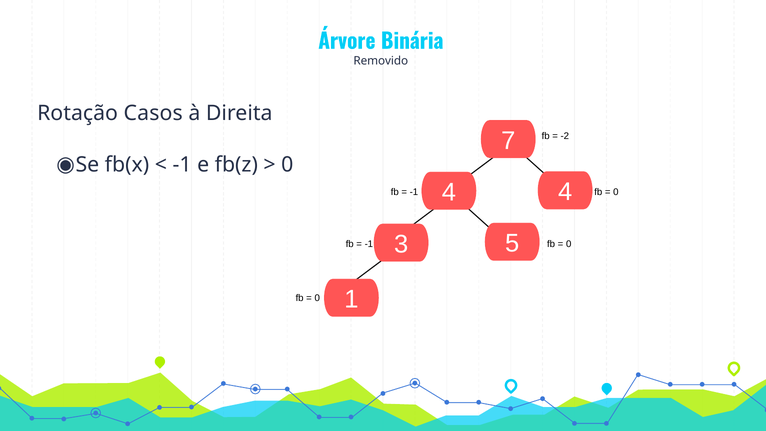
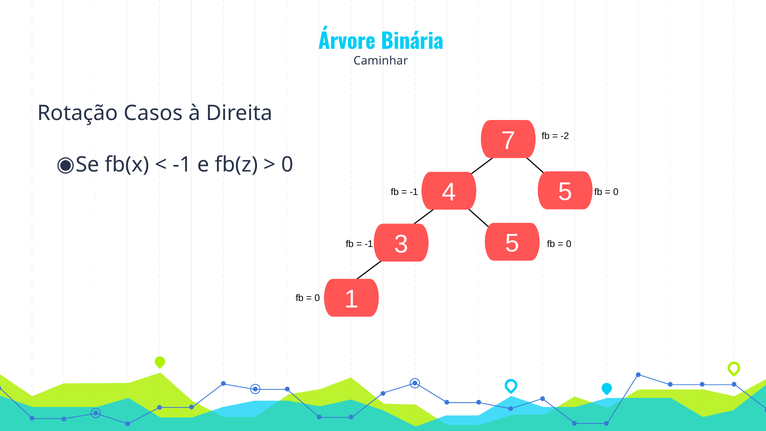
Removido: Removido -> Caminhar (381, 61)
4 4: 4 -> 5 (565, 192)
